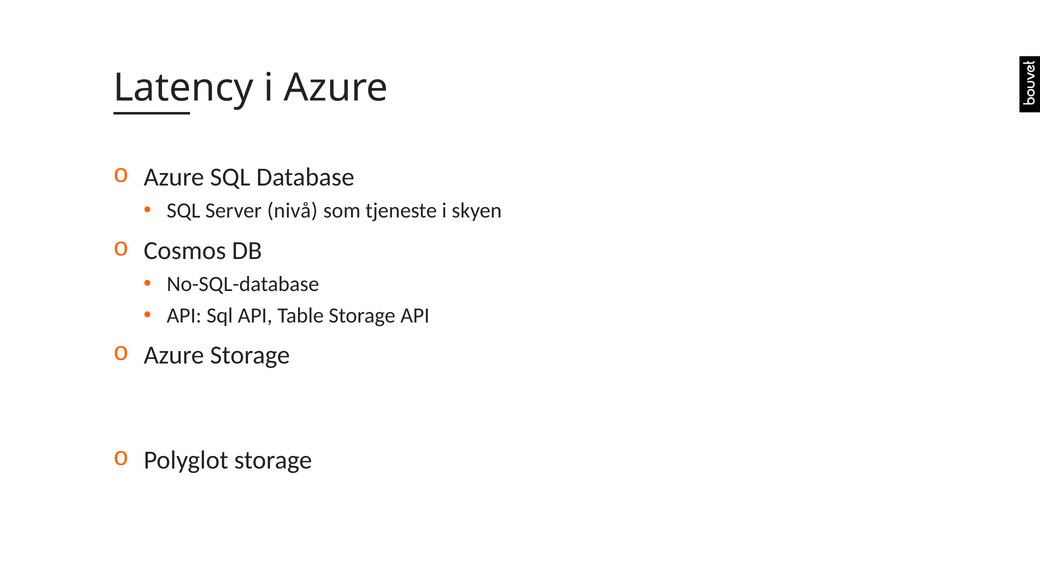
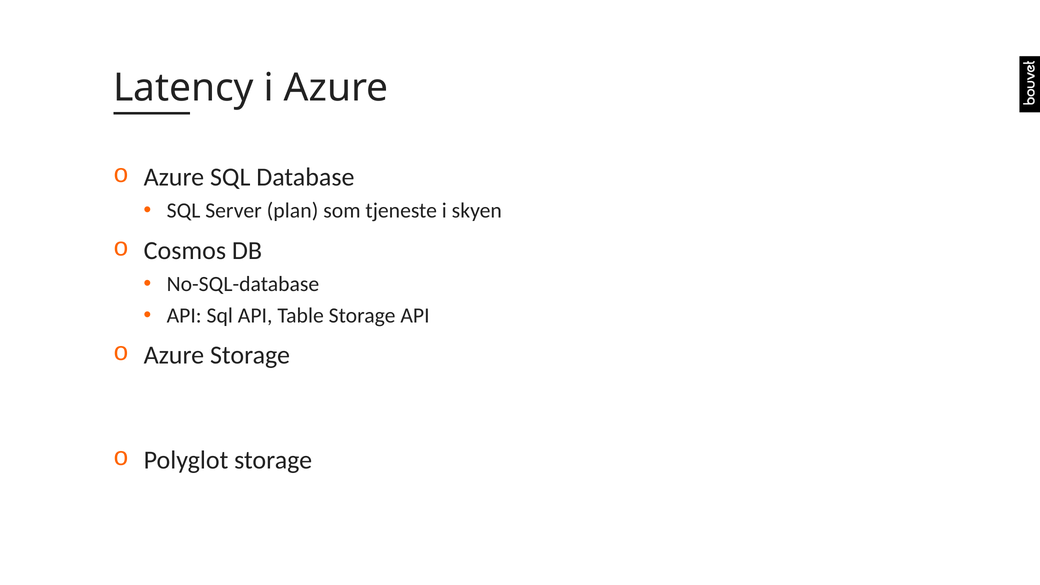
nivå: nivå -> plan (292, 211)
